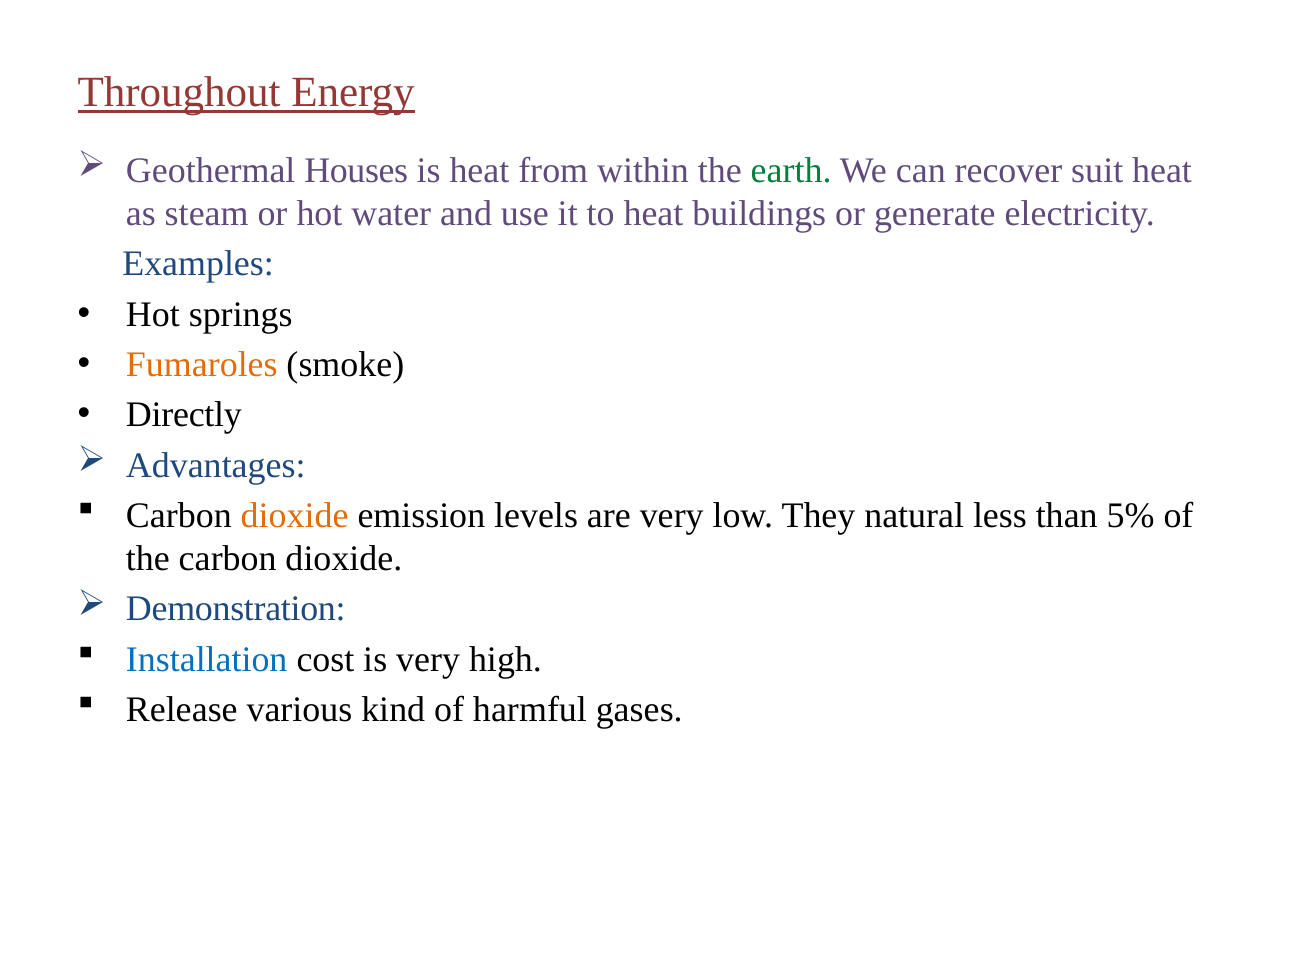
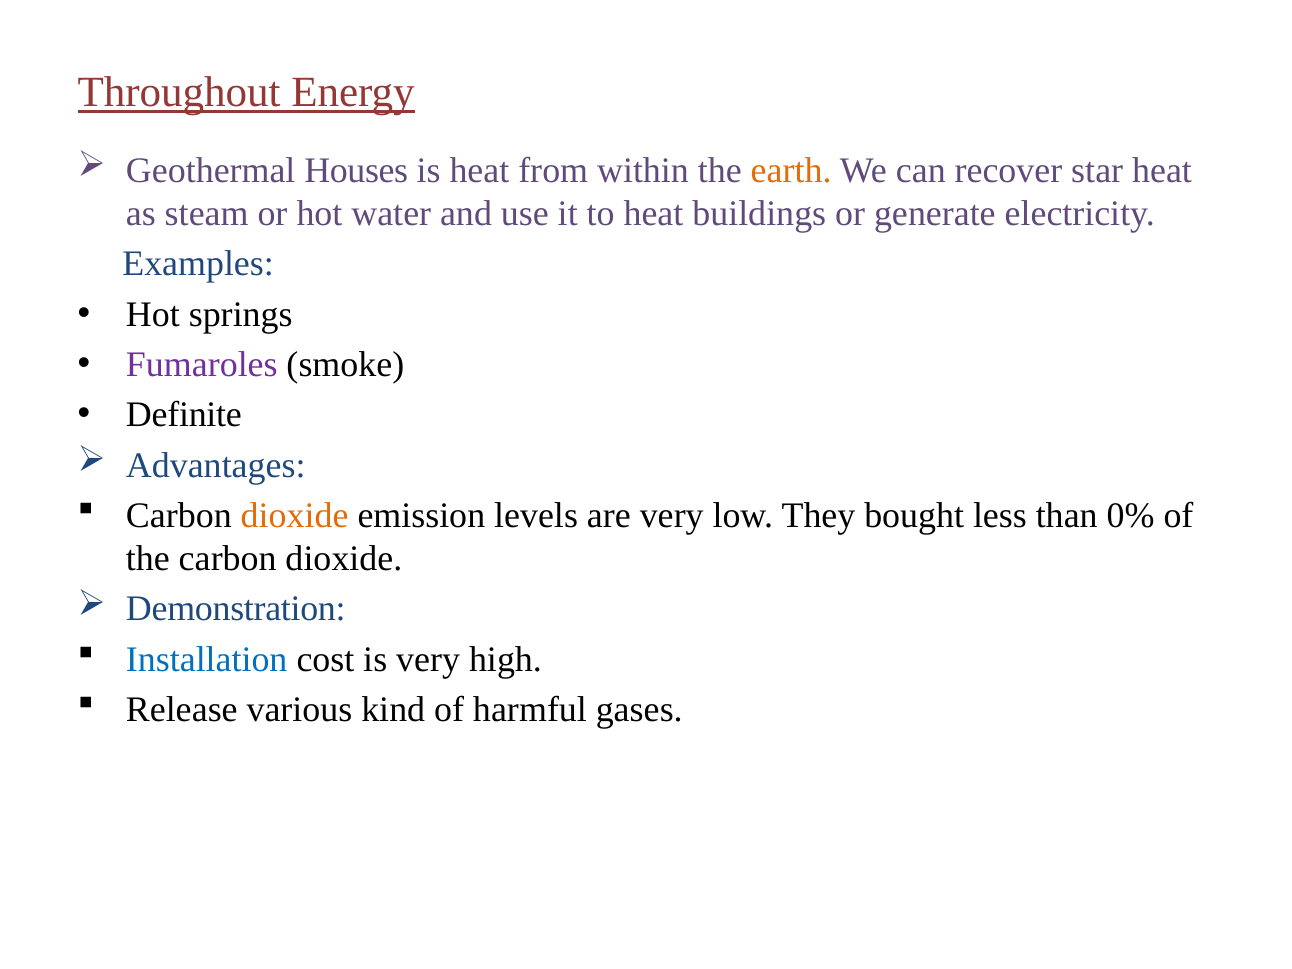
earth colour: green -> orange (791, 171)
suit: suit -> star (1097, 171)
Fumaroles colour: orange -> purple (202, 365)
Directly: Directly -> Definite (184, 415)
natural: natural -> bought (914, 516)
5%: 5% -> 0% (1131, 516)
